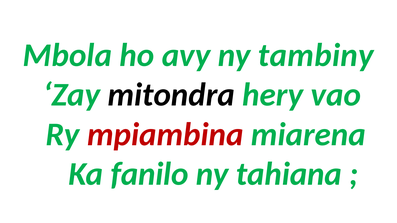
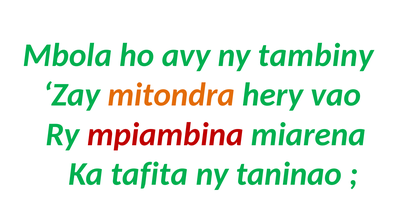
mitondra colour: black -> orange (171, 95)
fanilo: fanilo -> tafita (149, 174)
tahiana: tahiana -> taninao (289, 174)
